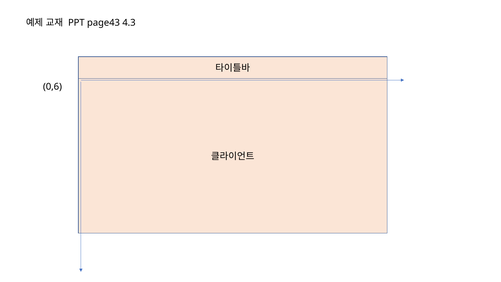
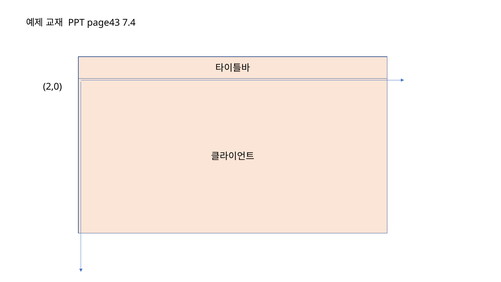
4.3: 4.3 -> 7.4 (129, 23)
0,6: 0,6 -> 2,0 (52, 87)
